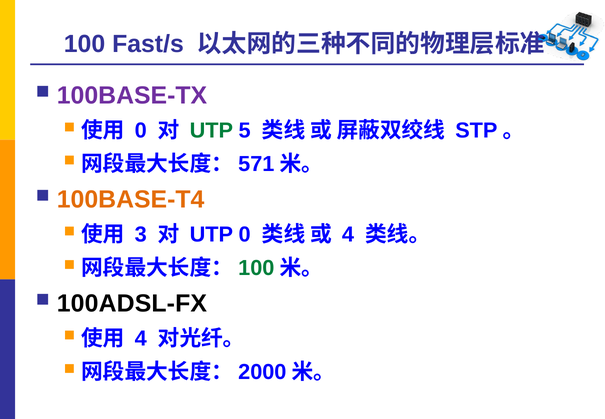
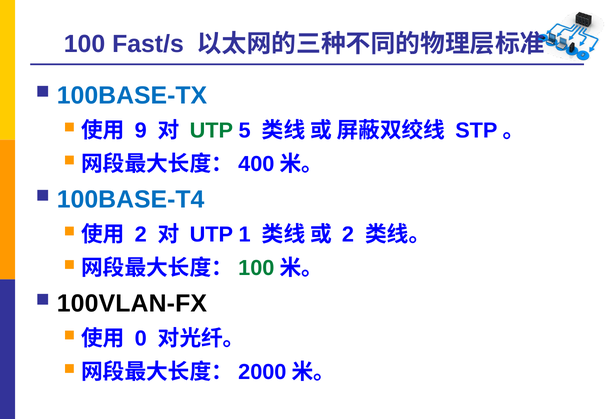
100BASE-TX colour: purple -> blue (132, 95)
0: 0 -> 9 (141, 130)
571: 571 -> 400 (256, 164)
100BASE-T4 colour: orange -> blue (131, 200)
3: 3 -> 2 (141, 235)
UTP 0: 0 -> 1 (245, 235)
4: 4 -> 2 (348, 235)
100ADSL-FX: 100ADSL-FX -> 100VLAN-FX (132, 304)
4: 4 -> 0 (141, 339)
